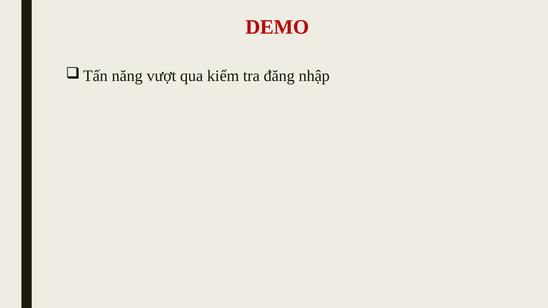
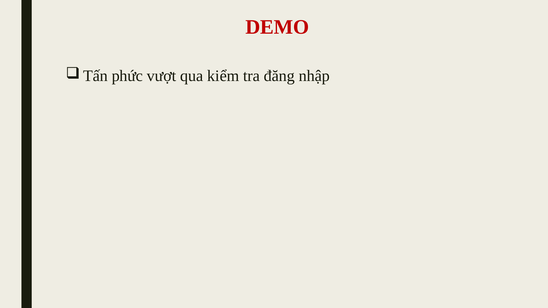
năng: năng -> phức (127, 76)
